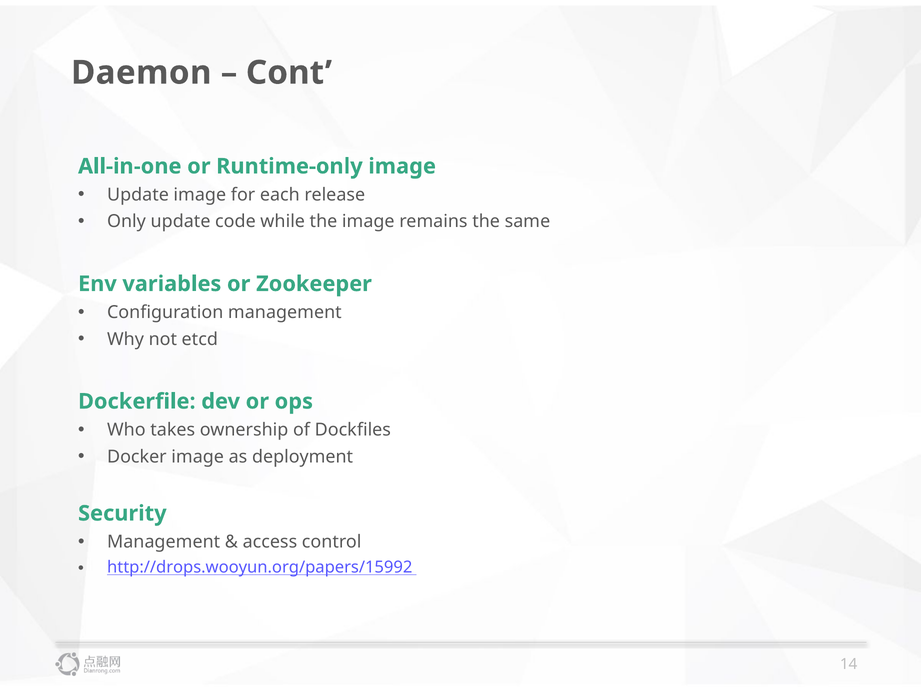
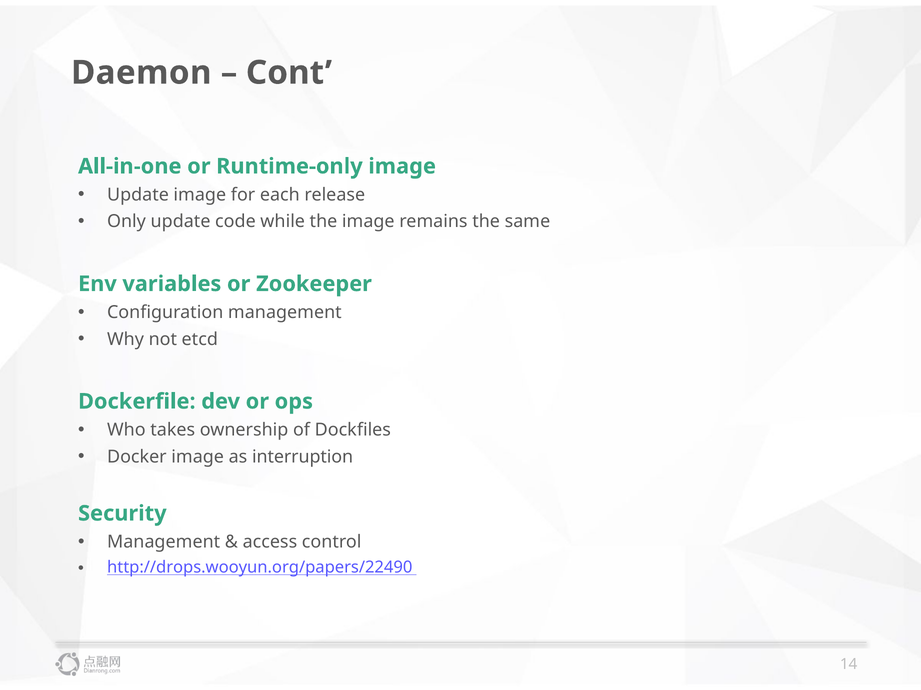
deployment: deployment -> interruption (303, 457)
http://drops.wooyun.org/papers/15992: http://drops.wooyun.org/papers/15992 -> http://drops.wooyun.org/papers/22490 (260, 568)
